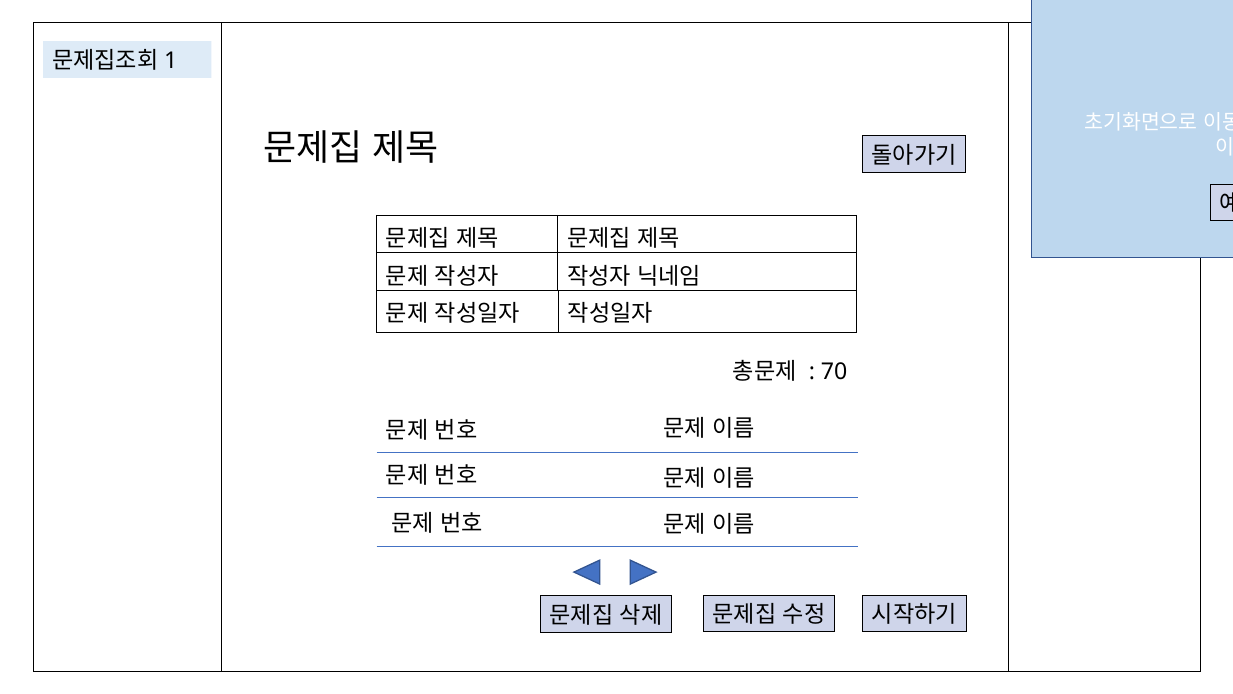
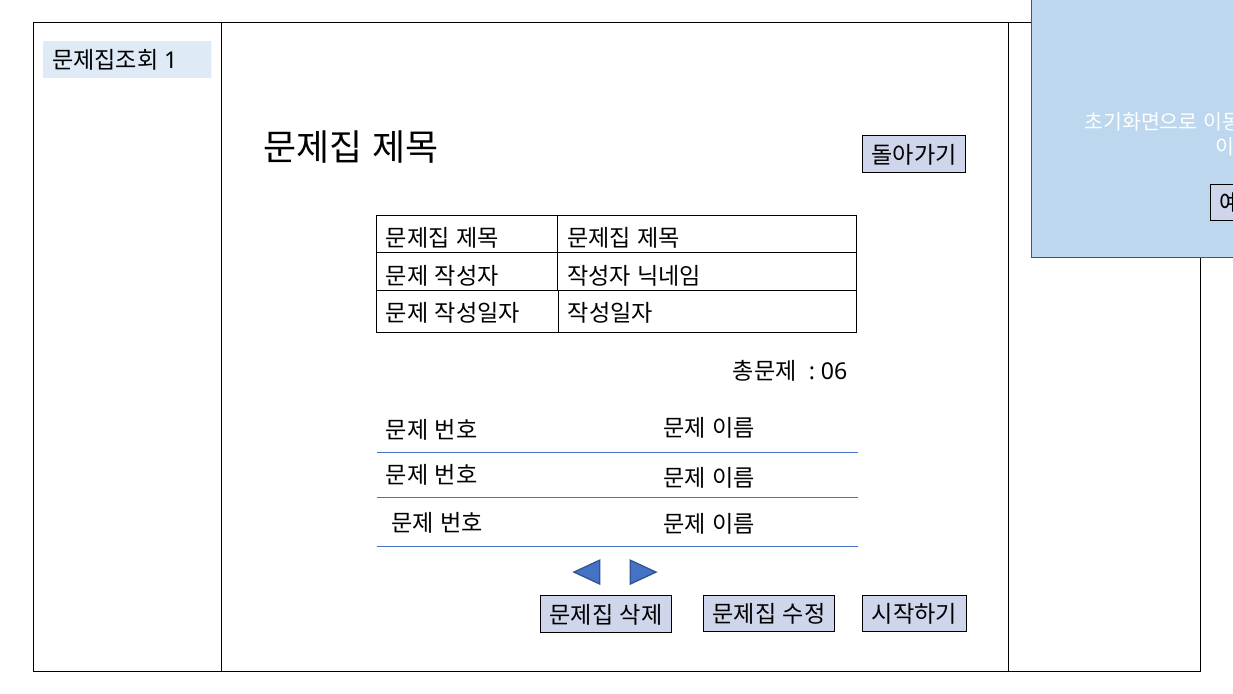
70: 70 -> 06 (834, 371)
